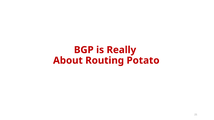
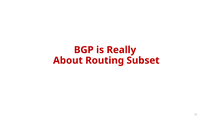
Potato: Potato -> Subset (143, 61)
